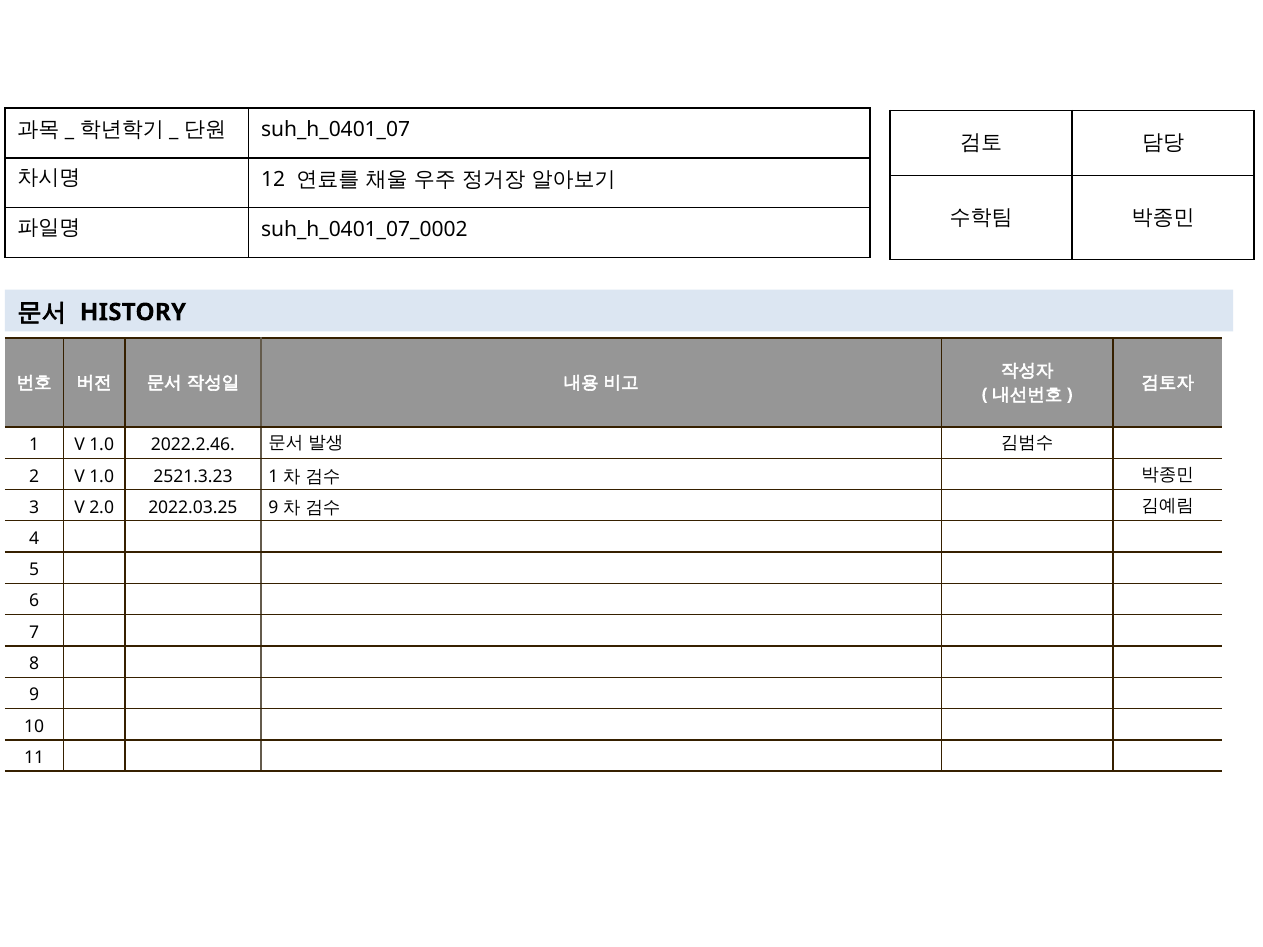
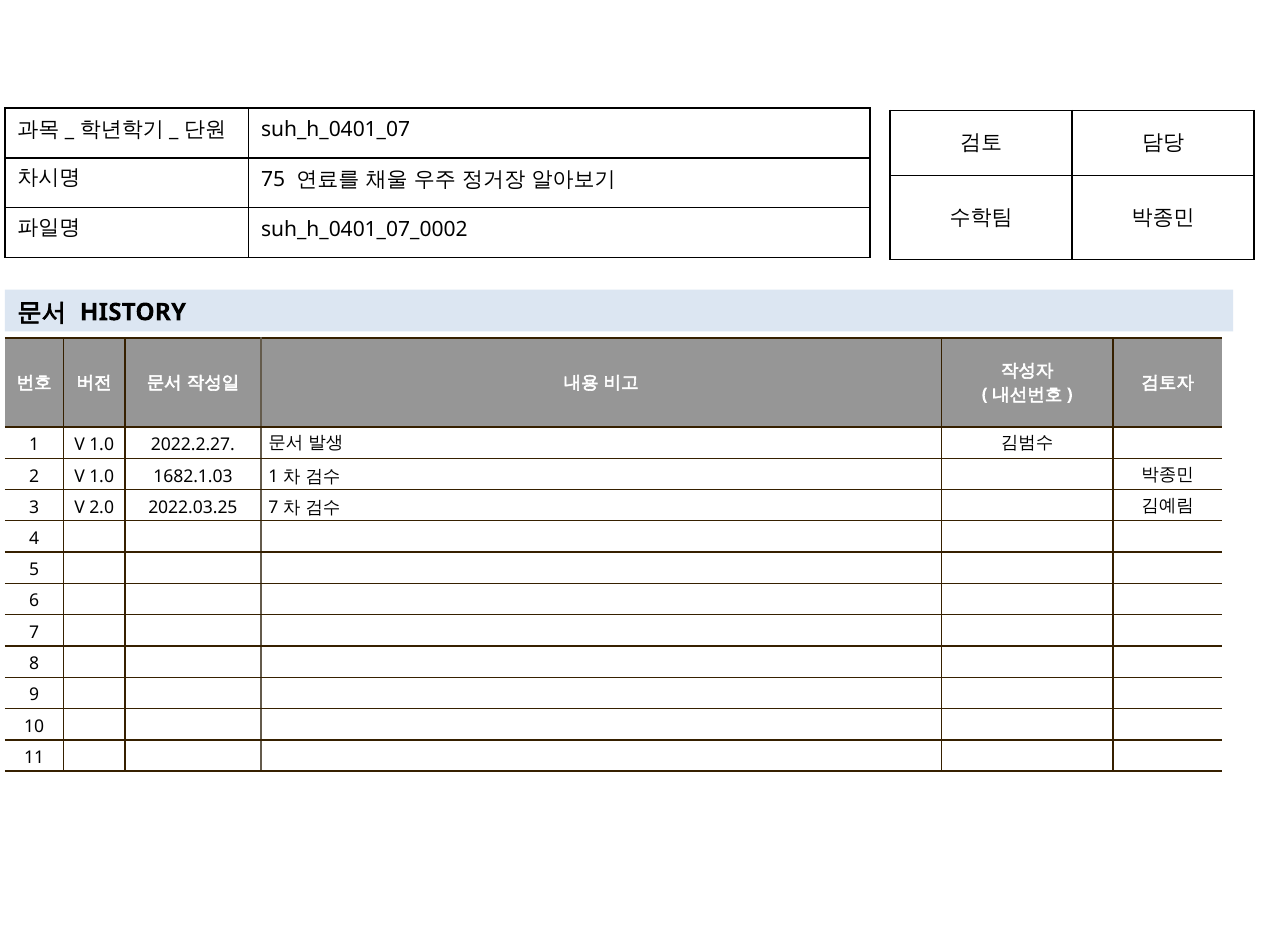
12: 12 -> 75 (273, 180)
2022.2.46: 2022.2.46 -> 2022.2.27 (193, 445)
2521.3.23: 2521.3.23 -> 1682.1.03 (193, 477)
2022.03.25 9: 9 -> 7 (273, 508)
